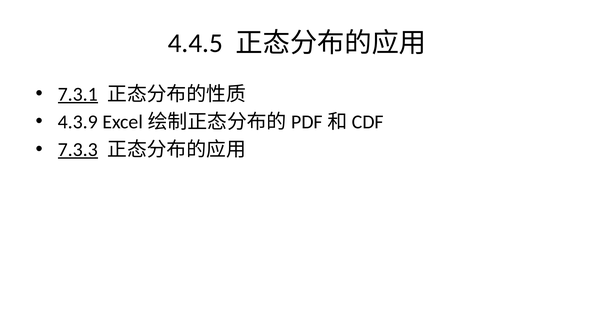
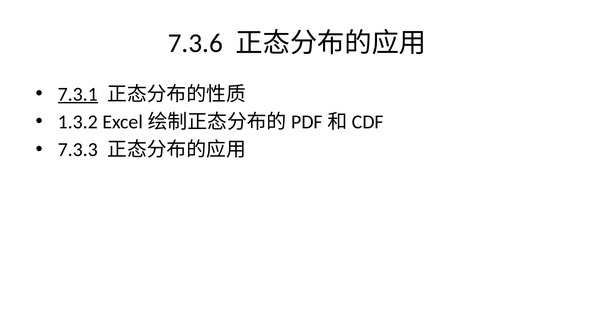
4.4.5: 4.4.5 -> 7.3.6 (195, 43)
4.3.9: 4.3.9 -> 1.3.2 (78, 122)
7.3.3 underline: present -> none (78, 150)
